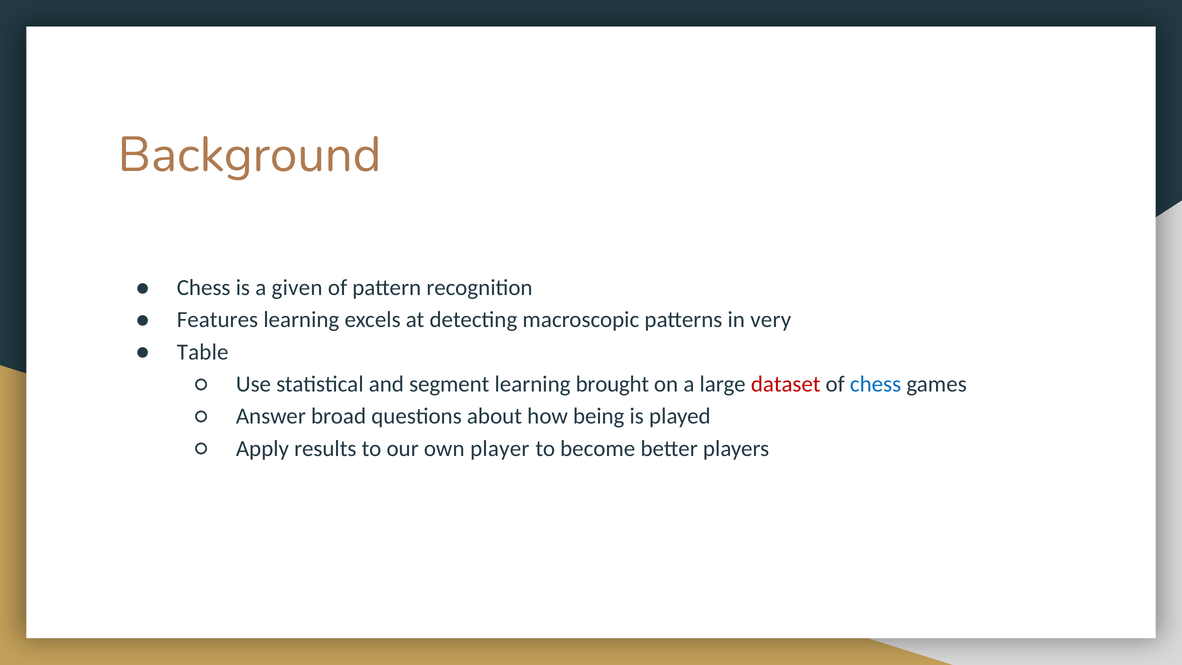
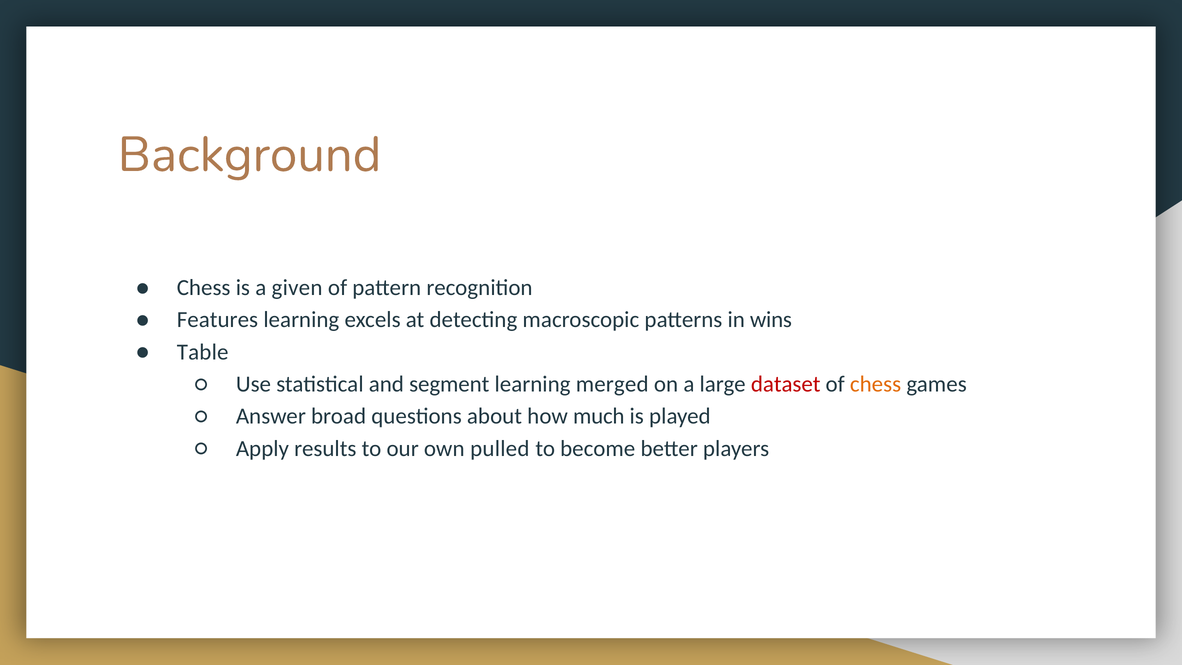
very: very -> wins (771, 320)
brought: brought -> merged (612, 384)
chess colour: blue -> orange (876, 384)
being: being -> much (599, 416)
player: player -> pulled (500, 448)
